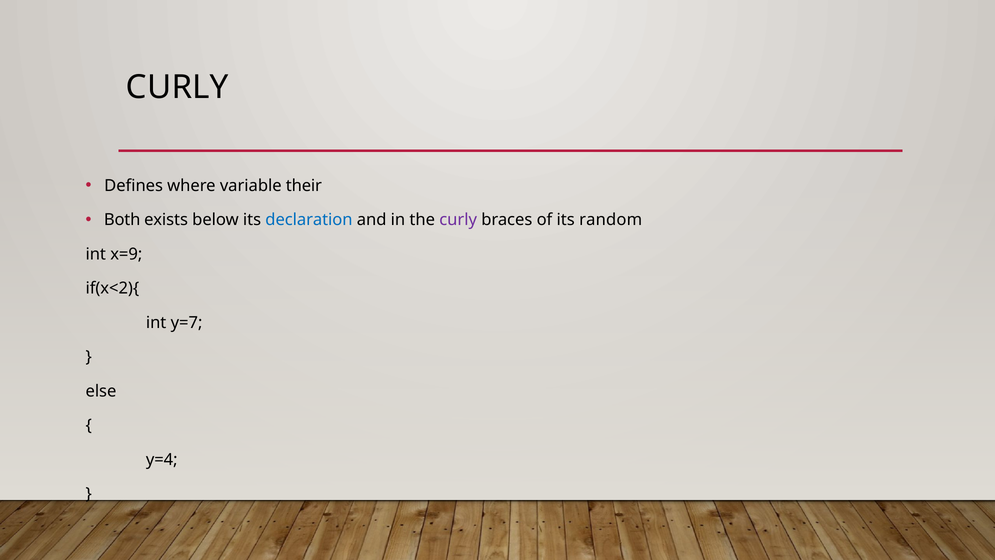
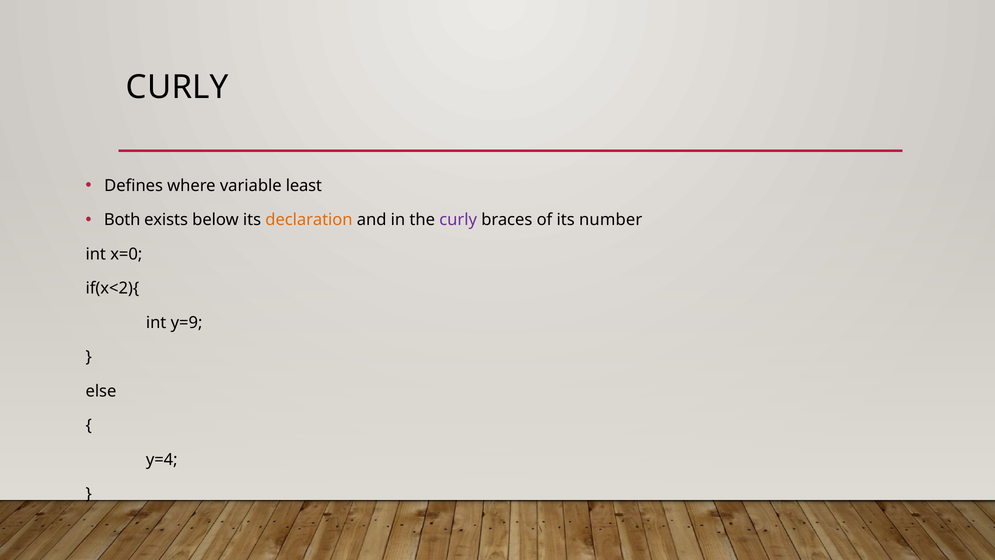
their: their -> least (304, 186)
declaration colour: blue -> orange (309, 220)
random: random -> number (611, 220)
x=9: x=9 -> x=0 (126, 254)
y=7: y=7 -> y=9 (187, 323)
